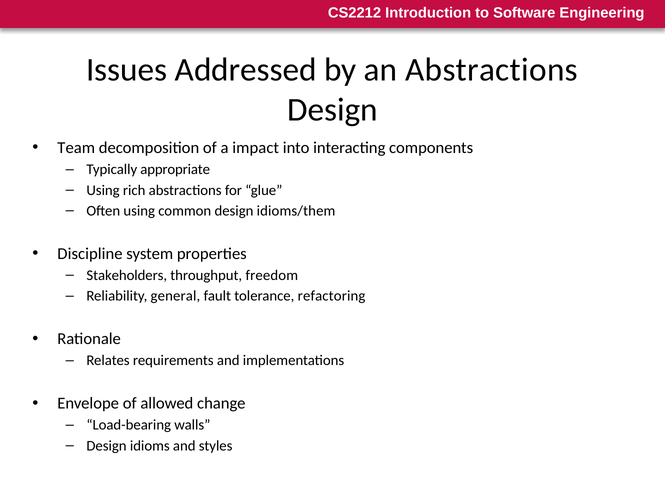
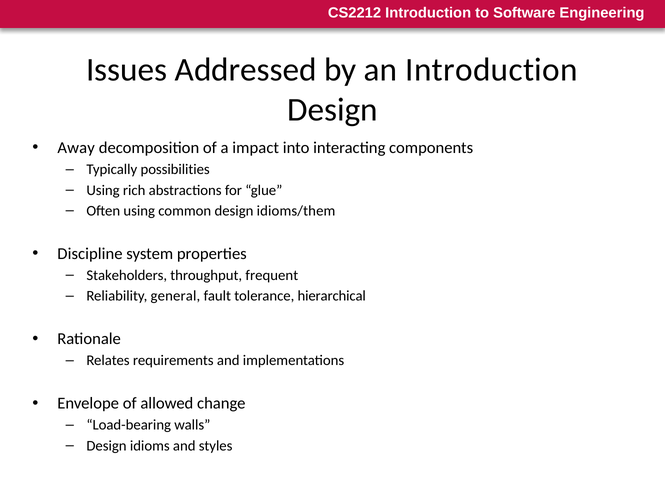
an Abstractions: Abstractions -> Introduction (492, 70)
Team: Team -> Away (76, 148)
appropriate: appropriate -> possibilities (175, 170)
freedom: freedom -> frequent (272, 276)
refactoring: refactoring -> hierarchical (332, 296)
